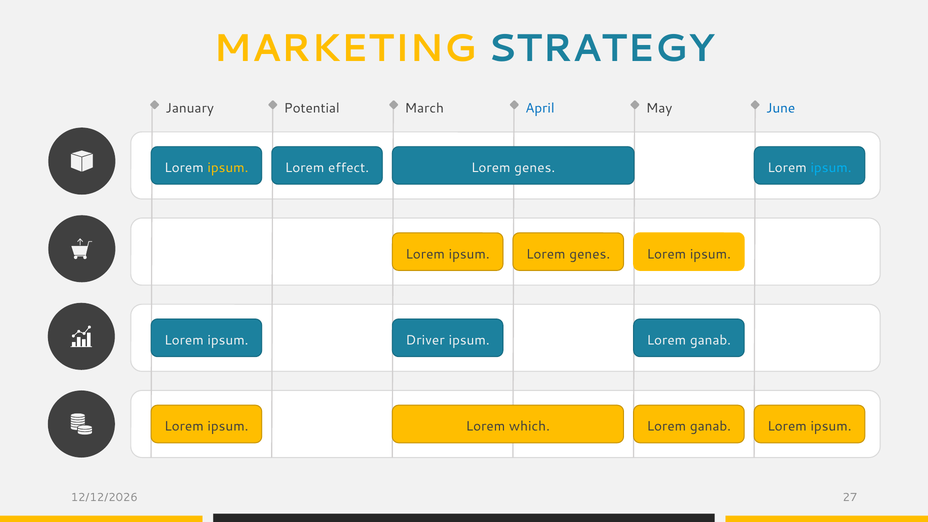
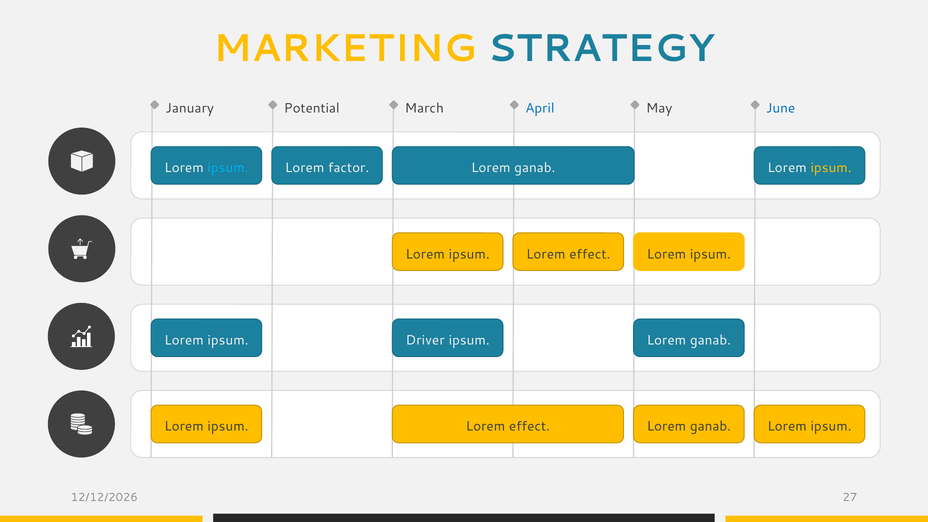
ipsum colour: yellow -> light blue (228, 168)
effect: effect -> factor (349, 168)
genes: genes -> ganab (535, 168)
ipsum colour: light blue -> yellow (831, 168)
genes: genes -> effect (590, 254)
which: which -> effect (529, 426)
